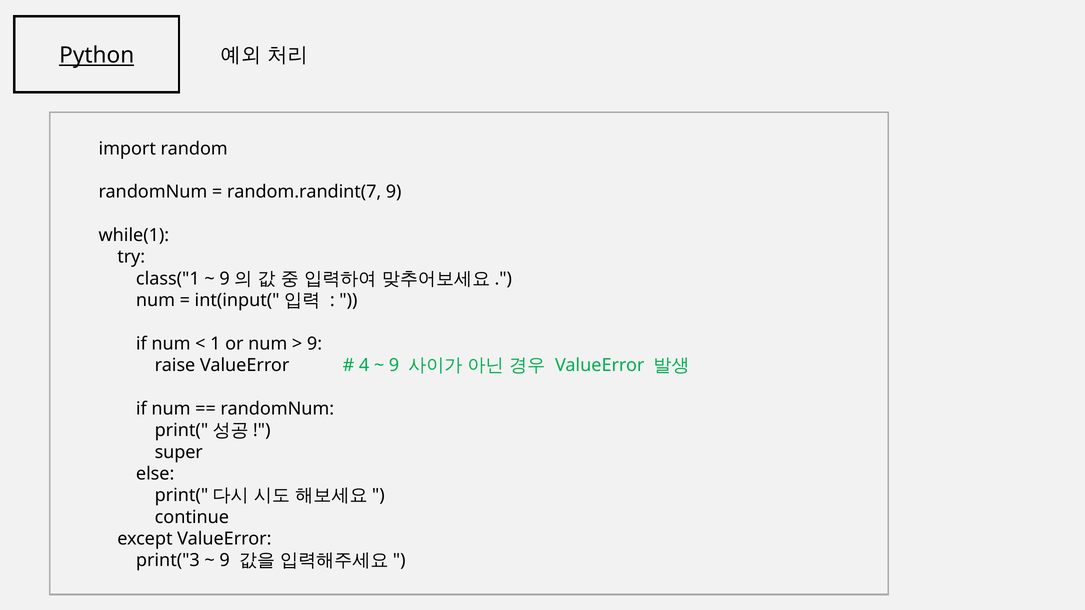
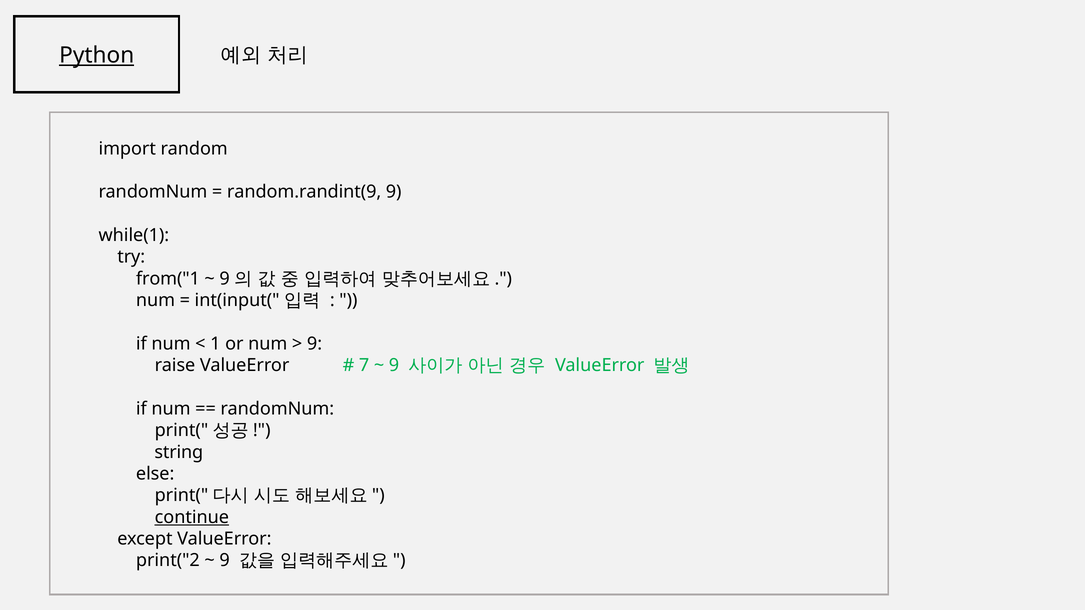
random.randint(7: random.randint(7 -> random.randint(9 (304, 192)
class("1: class("1 -> from("1 (168, 279)
4: 4 -> 7 (364, 366)
super: super -> string (179, 452)
continue underline: none -> present (192, 517)
print("3: print("3 -> print("2 (168, 561)
